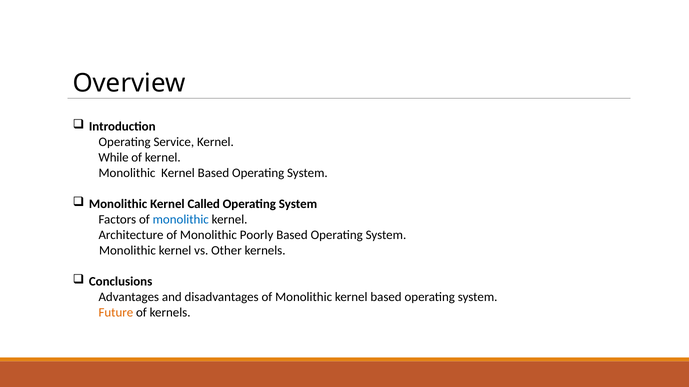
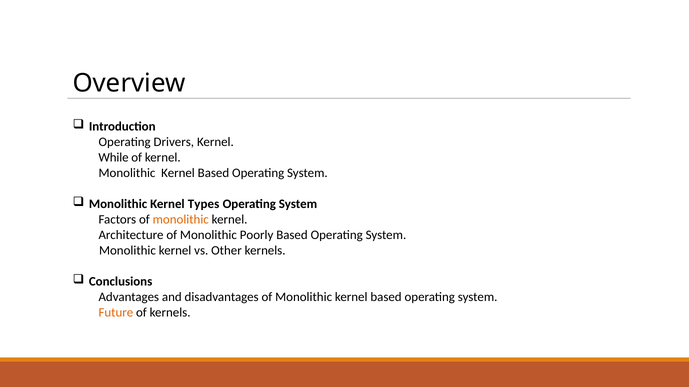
Service: Service -> Drivers (174, 142)
Called: Called -> Types (204, 204)
monolithic colour: blue -> orange (181, 220)
